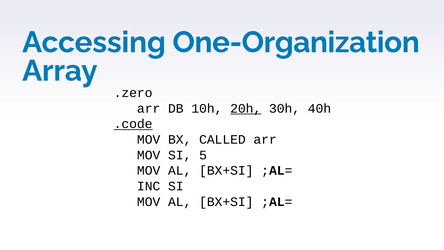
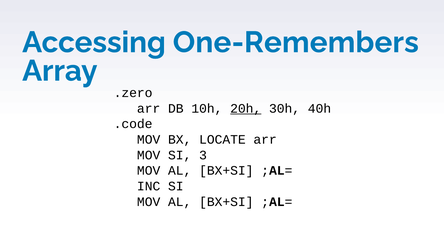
One-Organization: One-Organization -> One-Remembers (296, 42)
.code underline: present -> none (133, 124)
CALLED: CALLED -> LOCATE (222, 139)
5: 5 -> 3 (203, 155)
